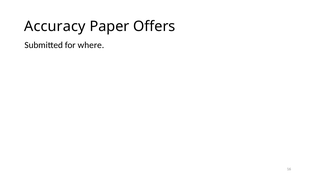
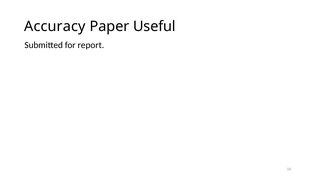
Offers: Offers -> Useful (154, 26)
where: where -> report (91, 45)
